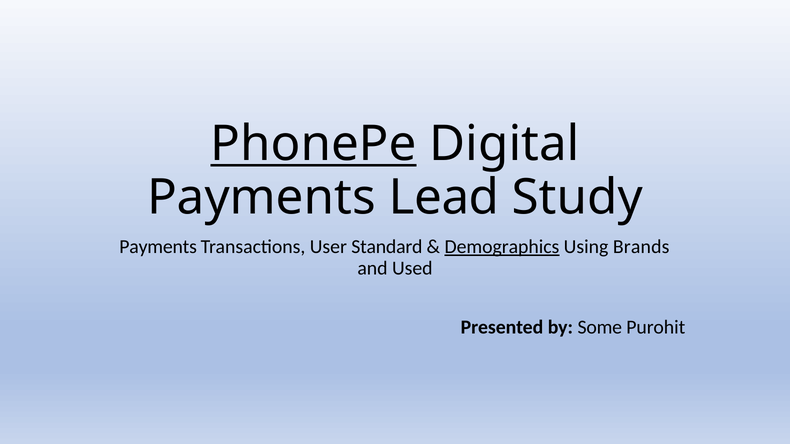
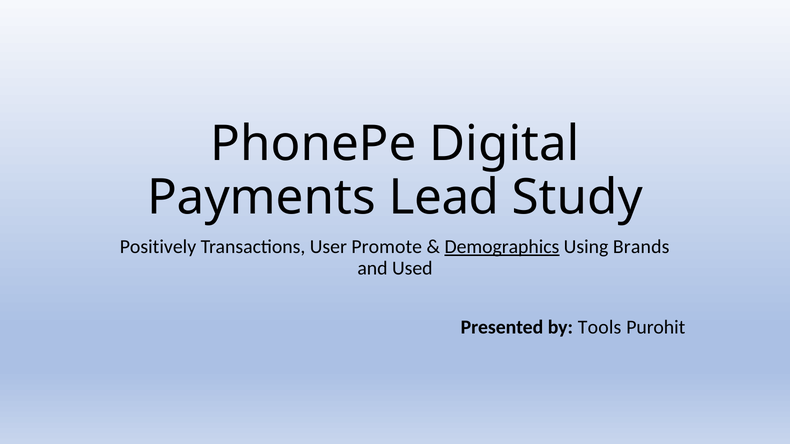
PhonePe underline: present -> none (313, 144)
Payments: Payments -> Positively (158, 247)
Standard: Standard -> Promote (387, 247)
Some: Some -> Tools (600, 327)
